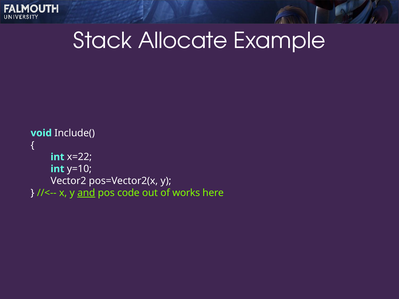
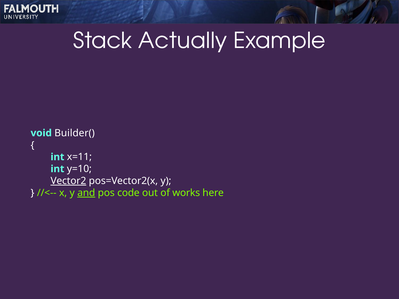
Allocate: Allocate -> Actually (183, 41)
Include(: Include( -> Builder( (75, 133)
x=22: x=22 -> x=11 (79, 157)
Vector2 underline: none -> present (68, 181)
